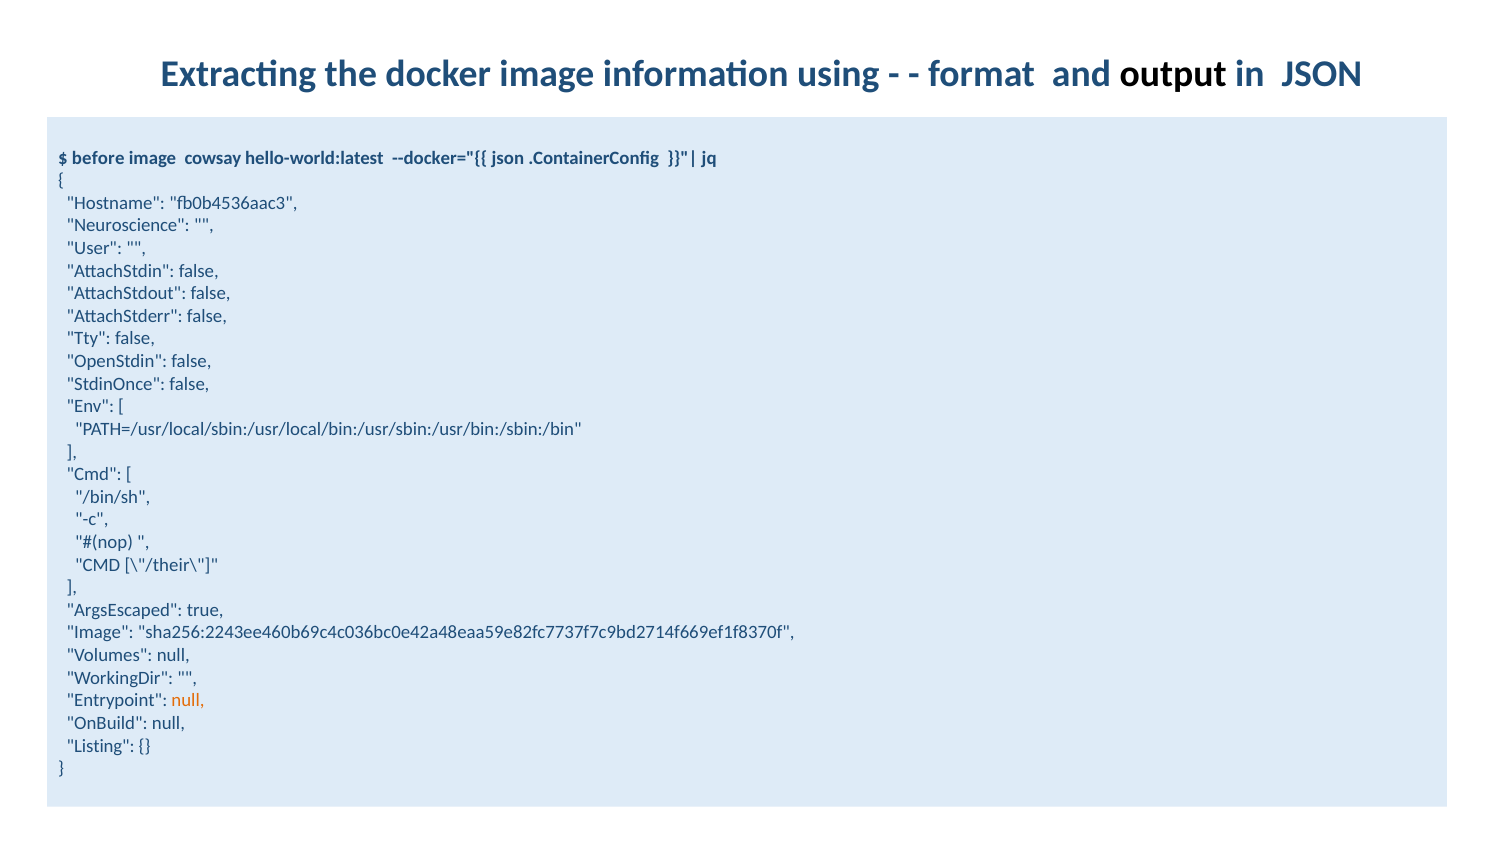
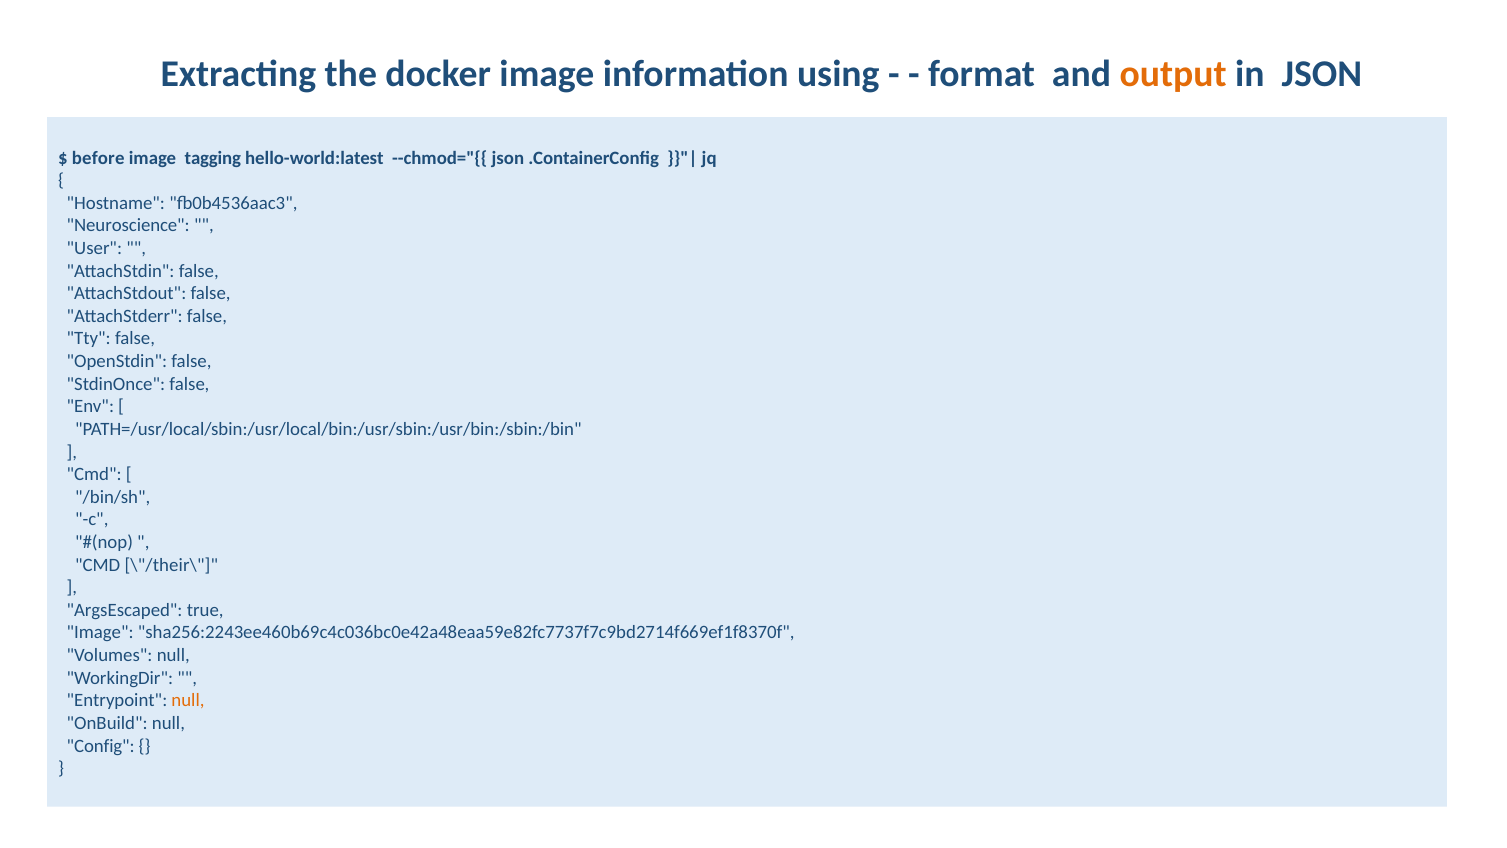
output colour: black -> orange (1173, 74)
cowsay: cowsay -> tagging (213, 158)
--docker="{{: --docker="{{ -> --chmod="{{ (440, 158)
Listing: Listing -> Config (101, 746)
